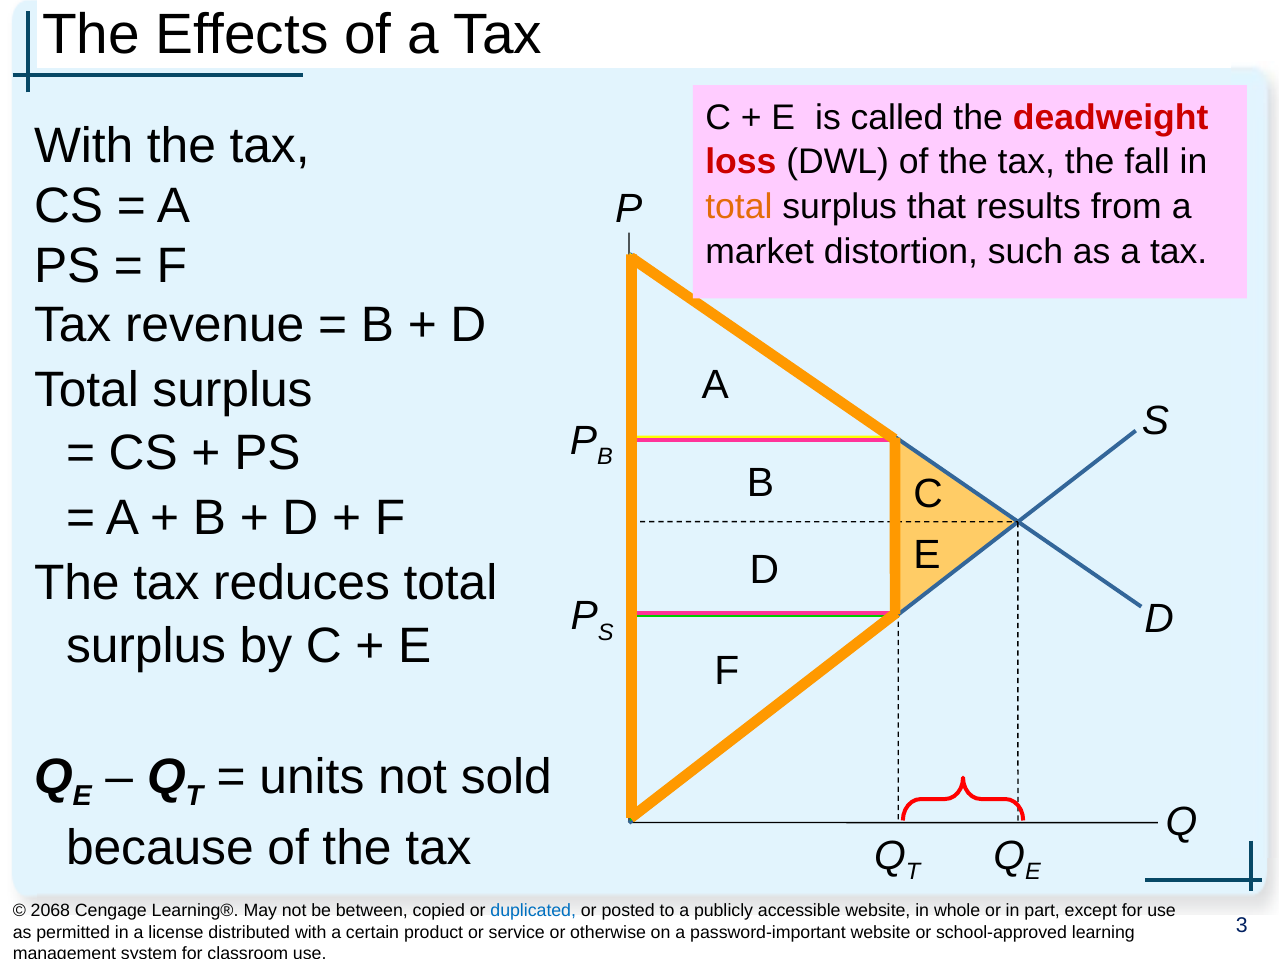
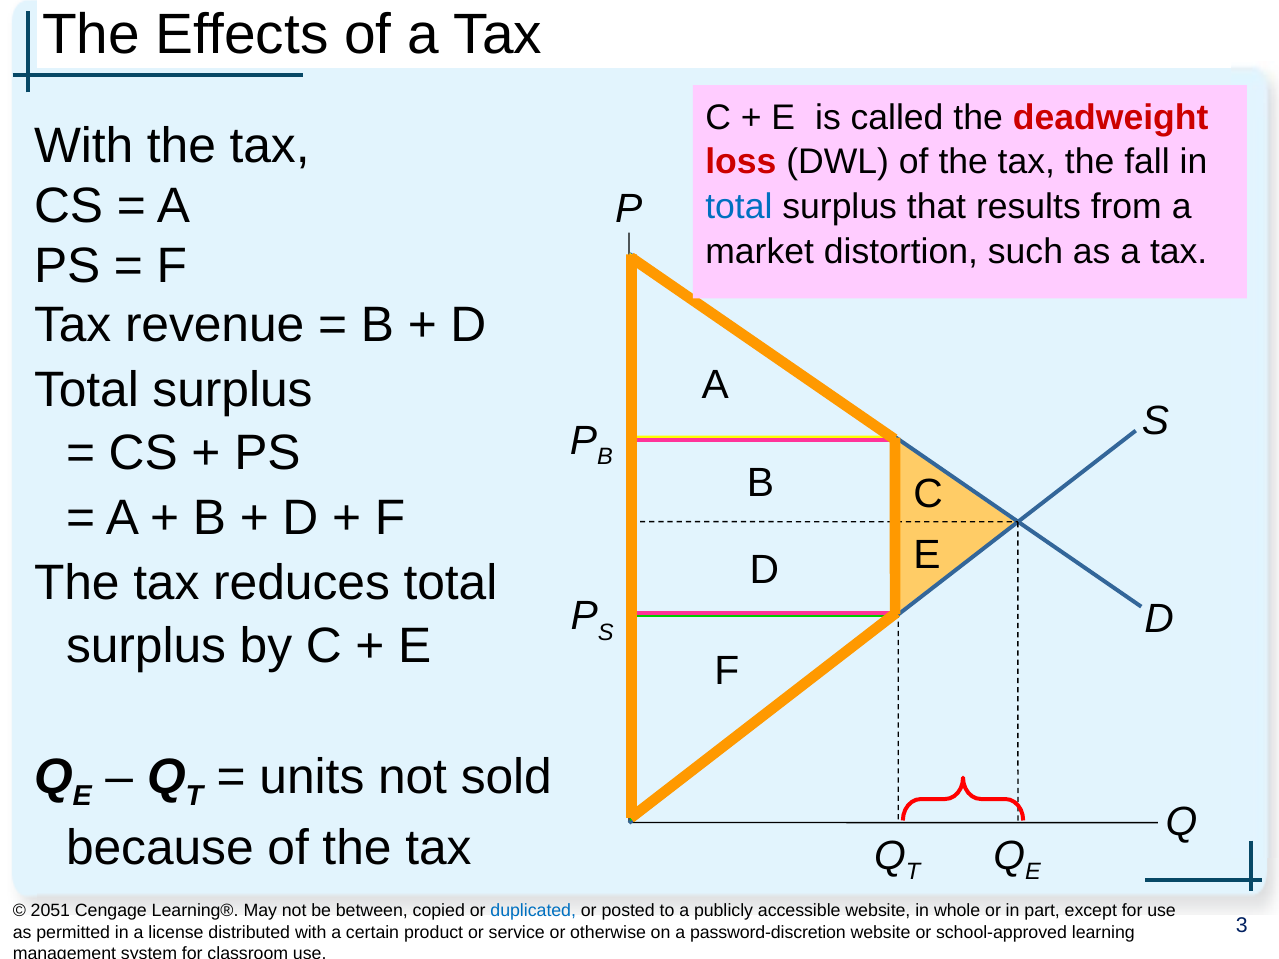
total colour: orange -> blue (739, 207)
2068: 2068 -> 2051 (50, 911)
password-important: password-important -> password-discretion (768, 933)
